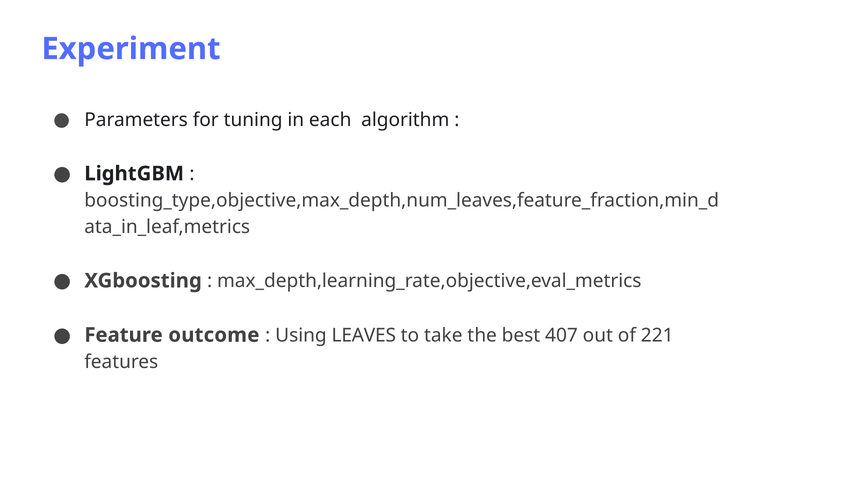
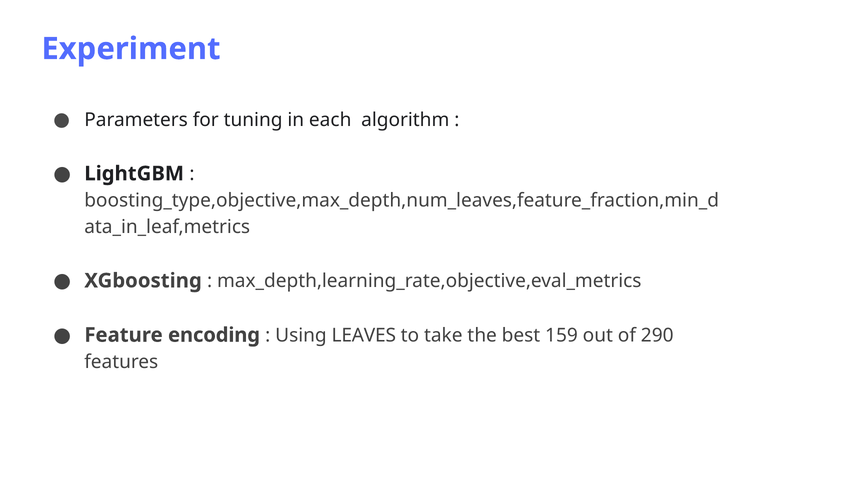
outcome: outcome -> encoding (214, 335)
407: 407 -> 159 (561, 335)
221: 221 -> 290 (657, 335)
